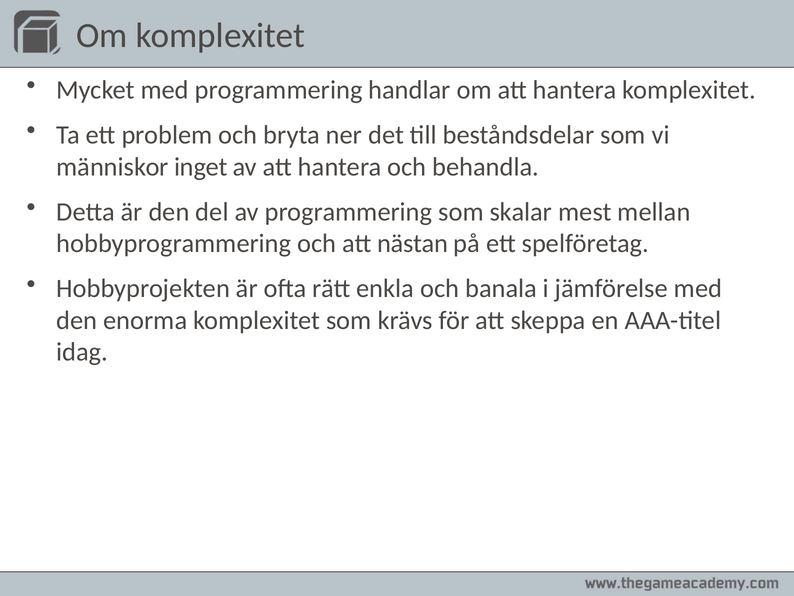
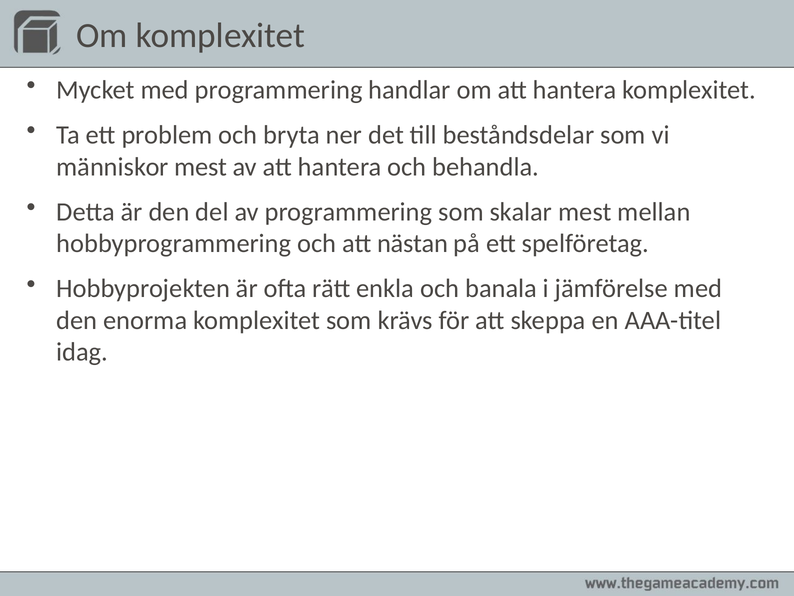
människor inget: inget -> mest (201, 167)
